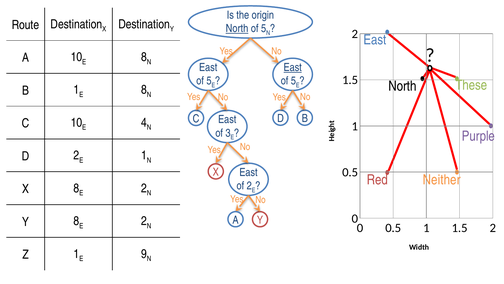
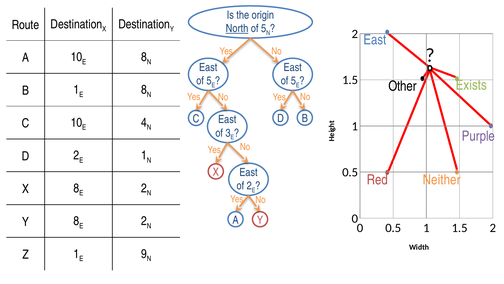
East underline: present -> none (293, 67)
These: These -> Exists (471, 85)
North: North -> Other (403, 86)
